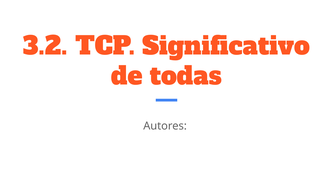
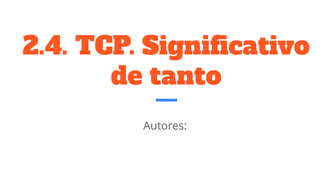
3.2: 3.2 -> 2.4 (45, 46)
todas: todas -> tanto (186, 76)
